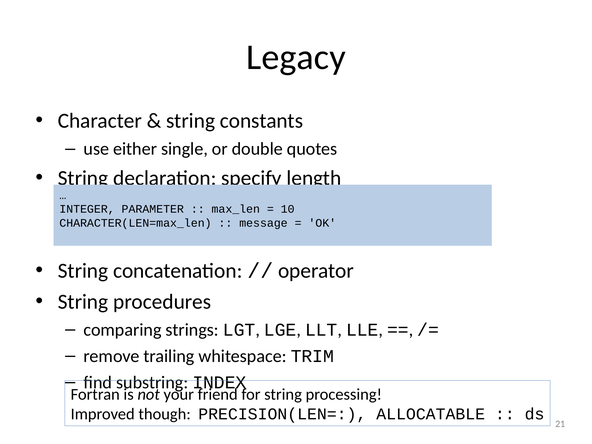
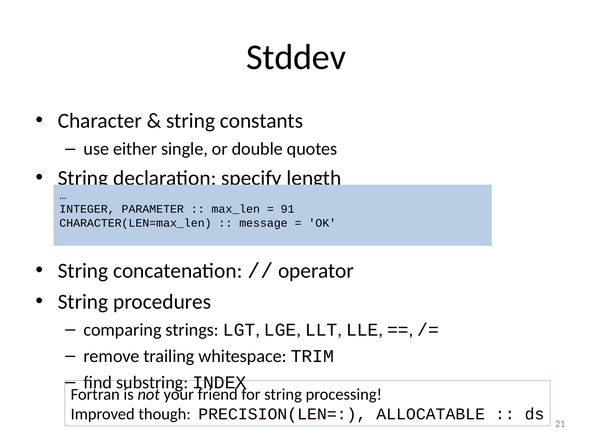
Legacy: Legacy -> Stddev (296, 57)
10: 10 -> 91 (288, 209)
